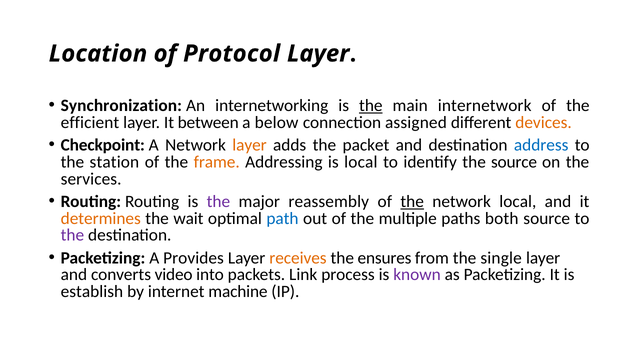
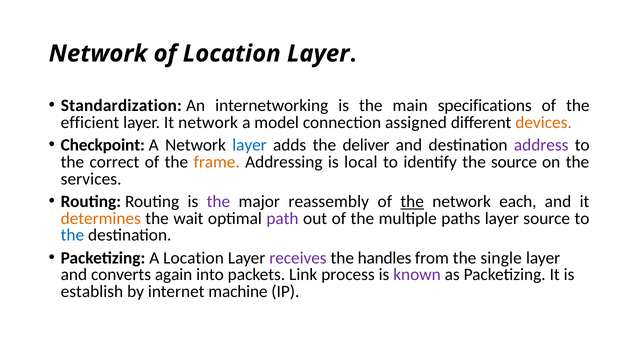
Location: Location -> Network (98, 54)
of Protocol: Protocol -> Location (232, 54)
Synchronization: Synchronization -> Standardization (121, 106)
the underline: present -> none (371, 106)
internetwork: internetwork -> specifications (485, 106)
It between: between -> network (208, 123)
below: below -> model (277, 123)
layer colour: orange -> blue (250, 145)
packet: packet -> deliver (366, 145)
address colour: blue -> purple (541, 145)
station: station -> correct (114, 162)
network local: local -> each (518, 202)
path colour: blue -> purple (283, 219)
paths both: both -> layer (502, 219)
the colour: purple -> blue (72, 235)
A Provides: Provides -> Location (194, 258)
receives colour: orange -> purple (298, 258)
ensures: ensures -> handles (385, 258)
video: video -> again (174, 275)
